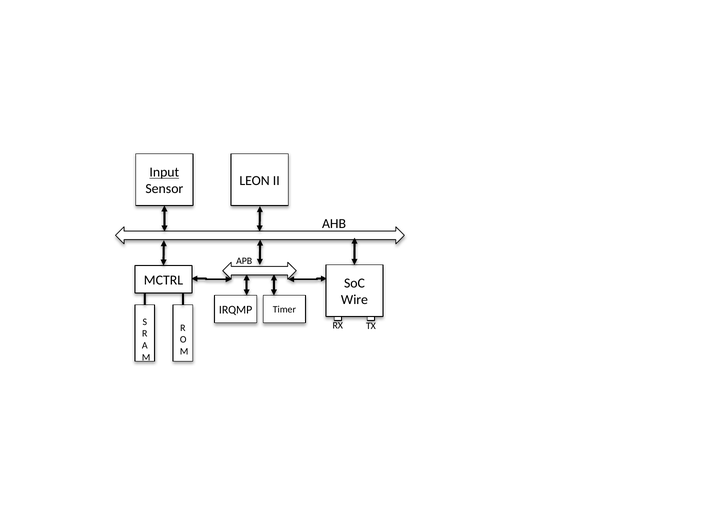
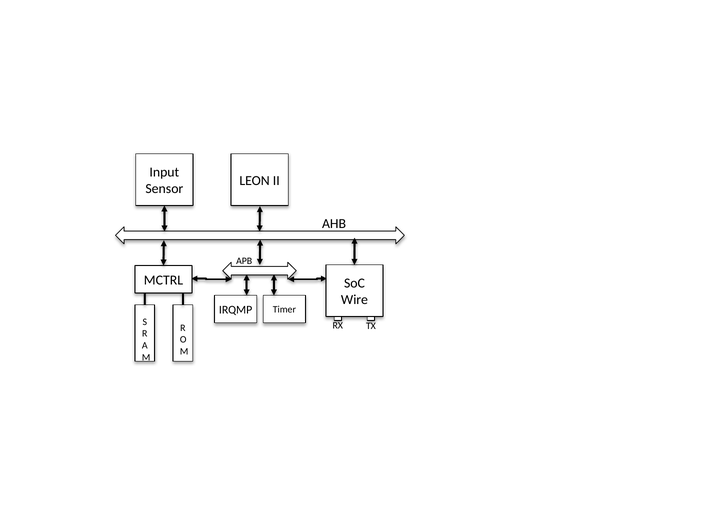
Input underline: present -> none (164, 173)
